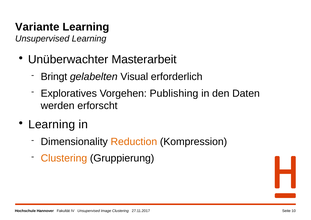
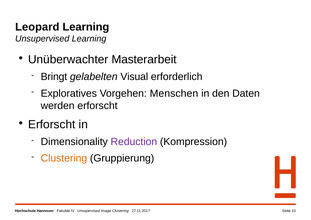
Variante: Variante -> Leopard (37, 27)
Publishing: Publishing -> Menschen (174, 93)
Learning: Learning -> Erforscht (52, 124)
Reduction colour: orange -> purple (134, 142)
